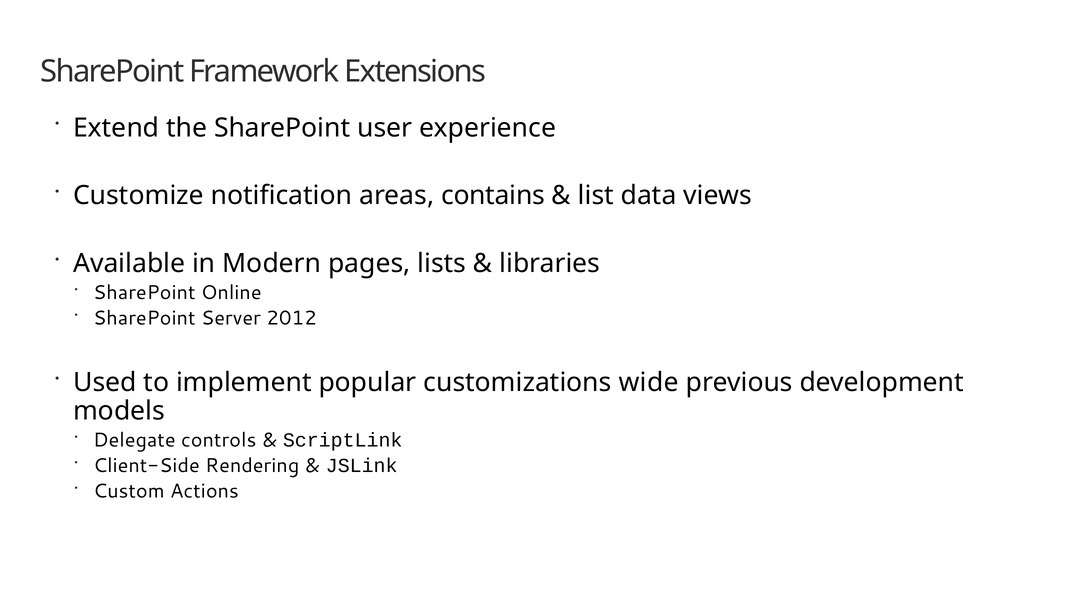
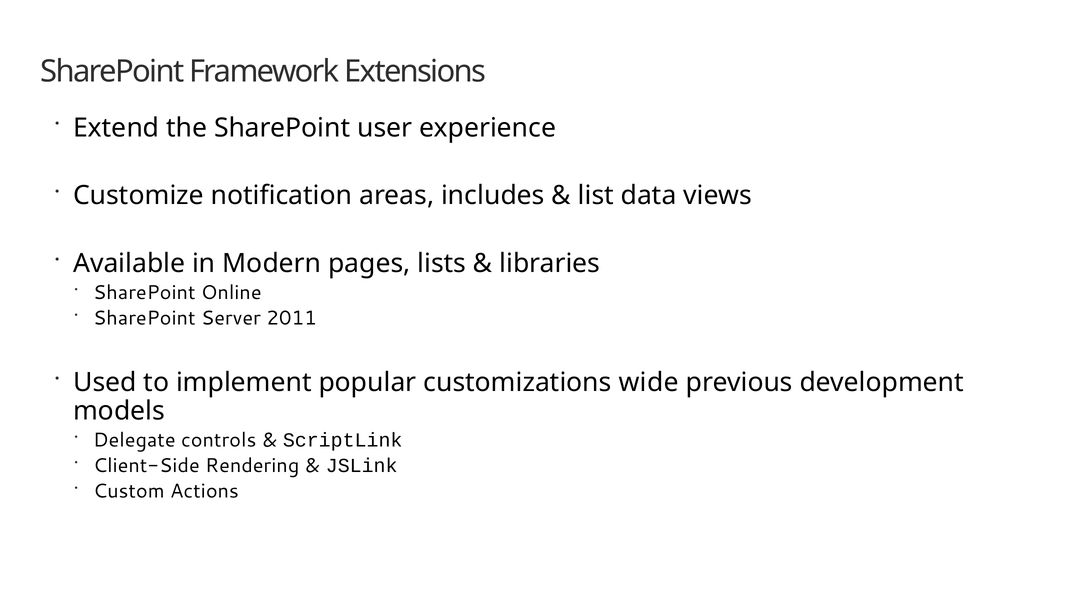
contains: contains -> includes (493, 196)
2012: 2012 -> 2011 (292, 318)
